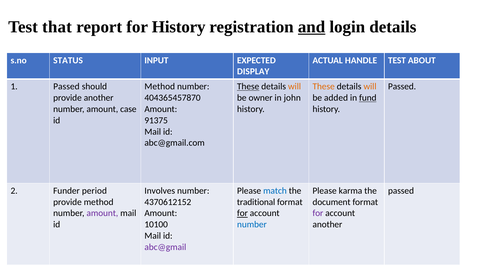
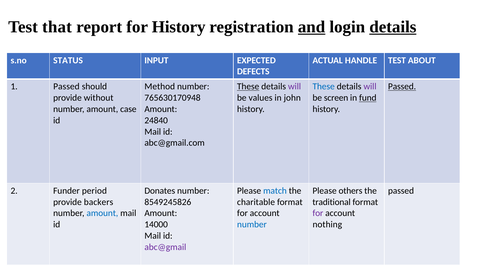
details underline: none -> present (393, 27)
DISPLAY: DISPLAY -> DEFECTS (253, 72)
will colour: orange -> purple (295, 87)
These colour: orange -> blue (324, 87)
will colour: orange -> purple (370, 87)
Passed underline: none -> present (402, 87)
provide another: another -> without (99, 98)
404365457870: 404365457870 -> 765630170948 (173, 98)
owner: owner -> values (261, 98)
added: added -> screen (336, 98)
91375: 91375 -> 24840 (156, 120)
Involves: Involves -> Donates (160, 191)
karma: karma -> others (350, 191)
provide method: method -> backers (99, 202)
4370612152: 4370612152 -> 8549245826 (168, 202)
traditional: traditional -> charitable (256, 202)
document: document -> traditional (332, 202)
amount colour: purple -> blue (102, 213)
for underline: present -> none (242, 213)
10100: 10100 -> 14000 (156, 225)
another: another -> nothing (327, 225)
